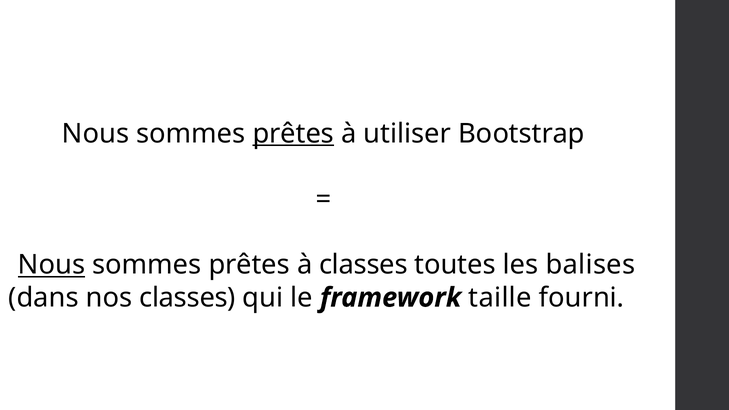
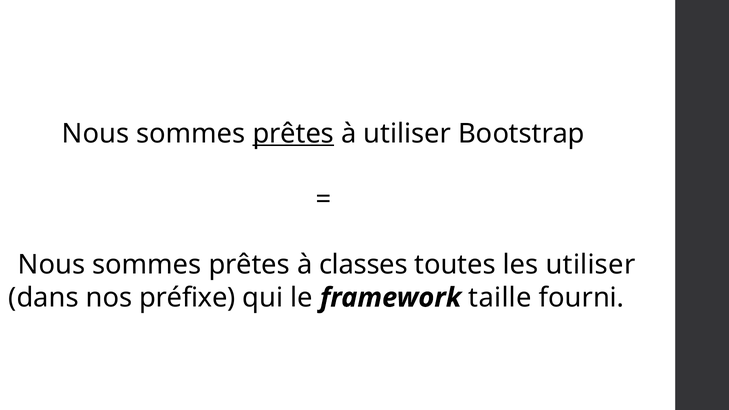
Nous underline: present -> none (52, 265)
les balises: balises -> utiliser (591, 265)
nos classes: classes -> préfixe (187, 298)
